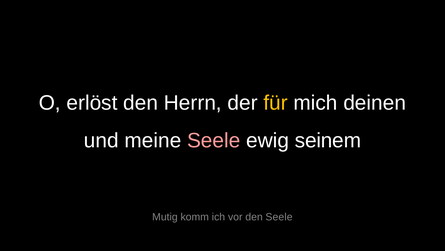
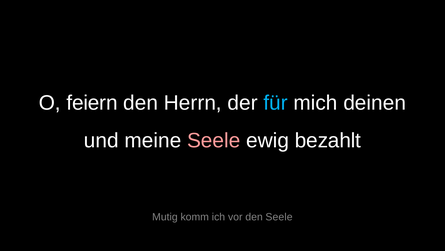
erlöst: erlöst -> feiern (92, 103)
für colour: yellow -> light blue (276, 103)
seinem: seinem -> bezahlt (328, 140)
